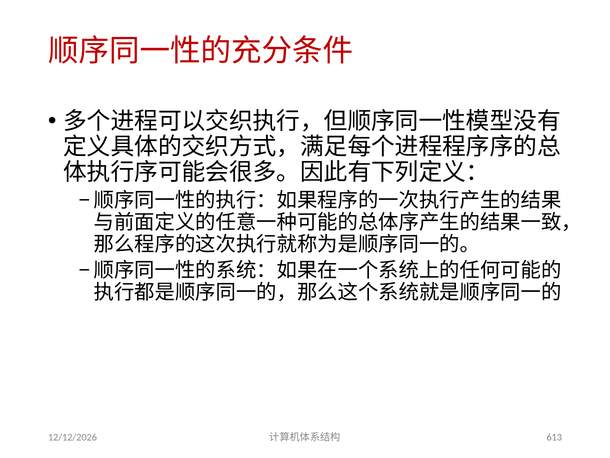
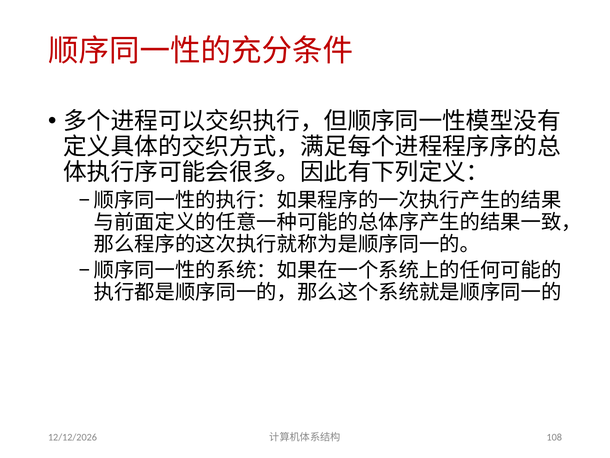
613: 613 -> 108 (554, 437)
